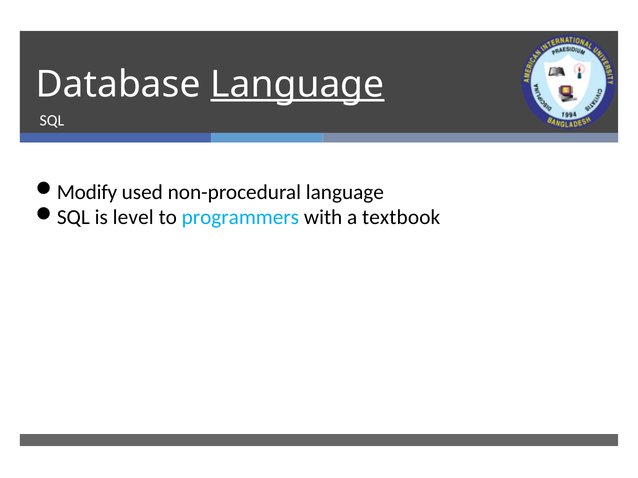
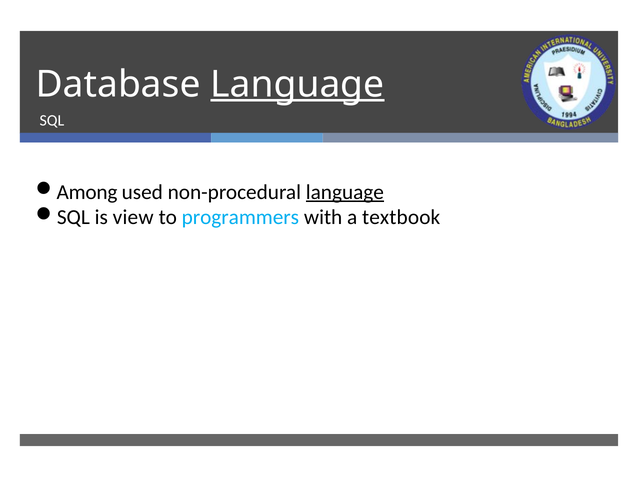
Modify: Modify -> Among (87, 192)
language underline: none -> present (345, 192)
level: level -> view (133, 218)
